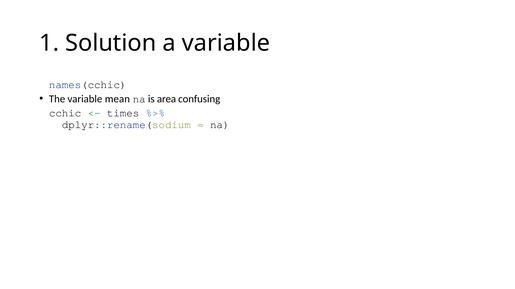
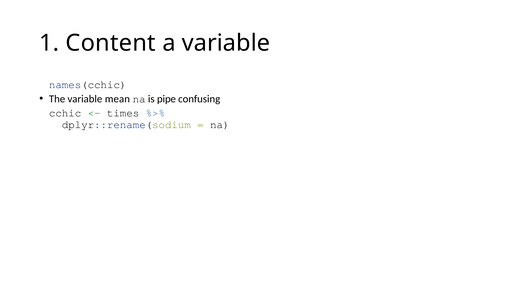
Solution: Solution -> Content (111, 43)
area: area -> pipe (166, 99)
